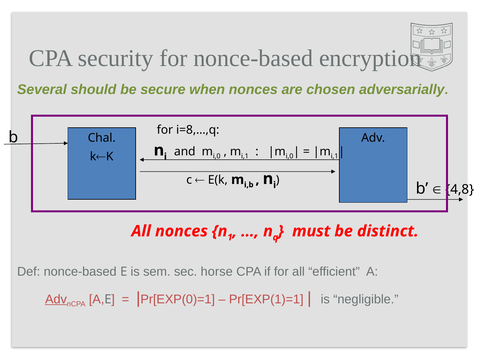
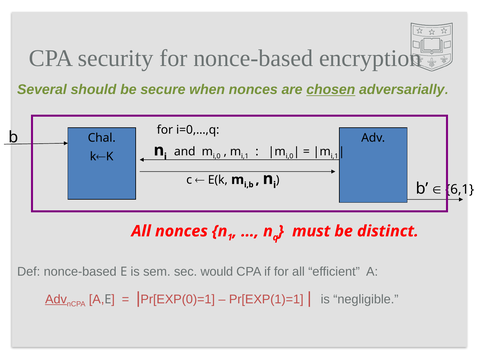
chosen underline: none -> present (331, 90)
i=8,…,q: i=8,…,q -> i=0,…,q (198, 130)
4,8: 4,8 -> 6,1 (460, 190)
horse: horse -> would (217, 272)
